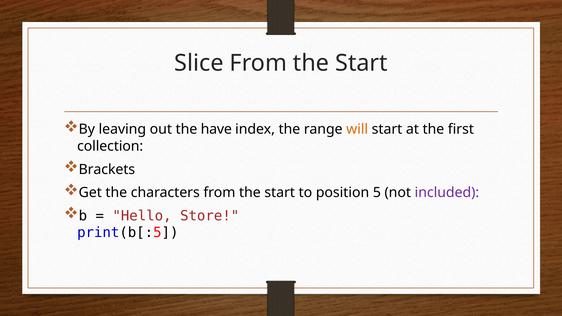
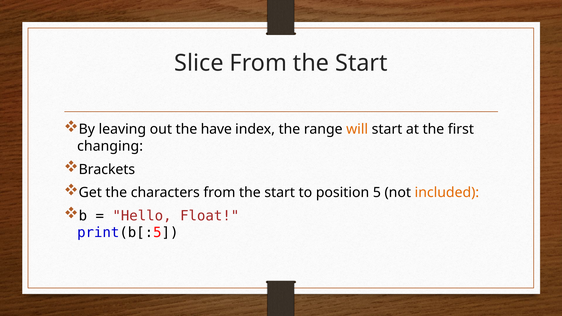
collection: collection -> changing (110, 146)
included colour: purple -> orange (447, 193)
Store: Store -> Float (210, 216)
